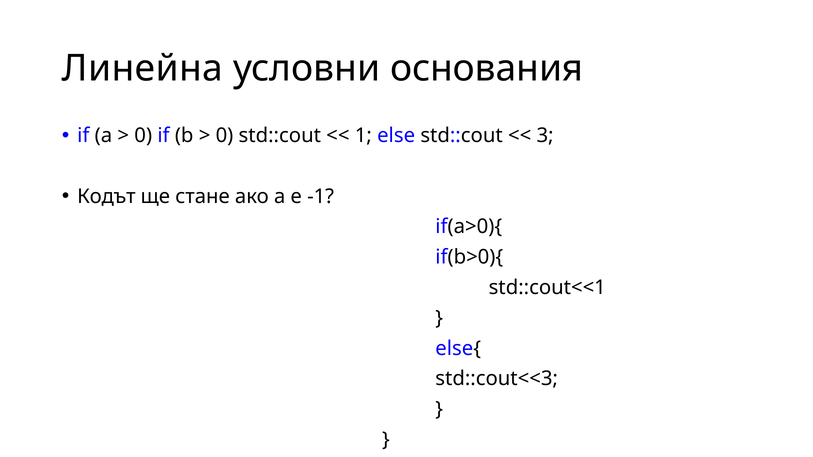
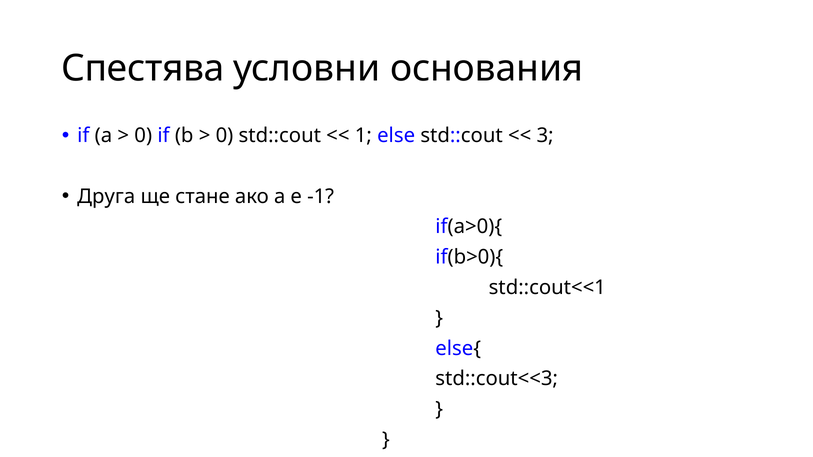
Линейна: Линейна -> Спестява (143, 68)
Кодът: Кодът -> Друга (106, 196)
